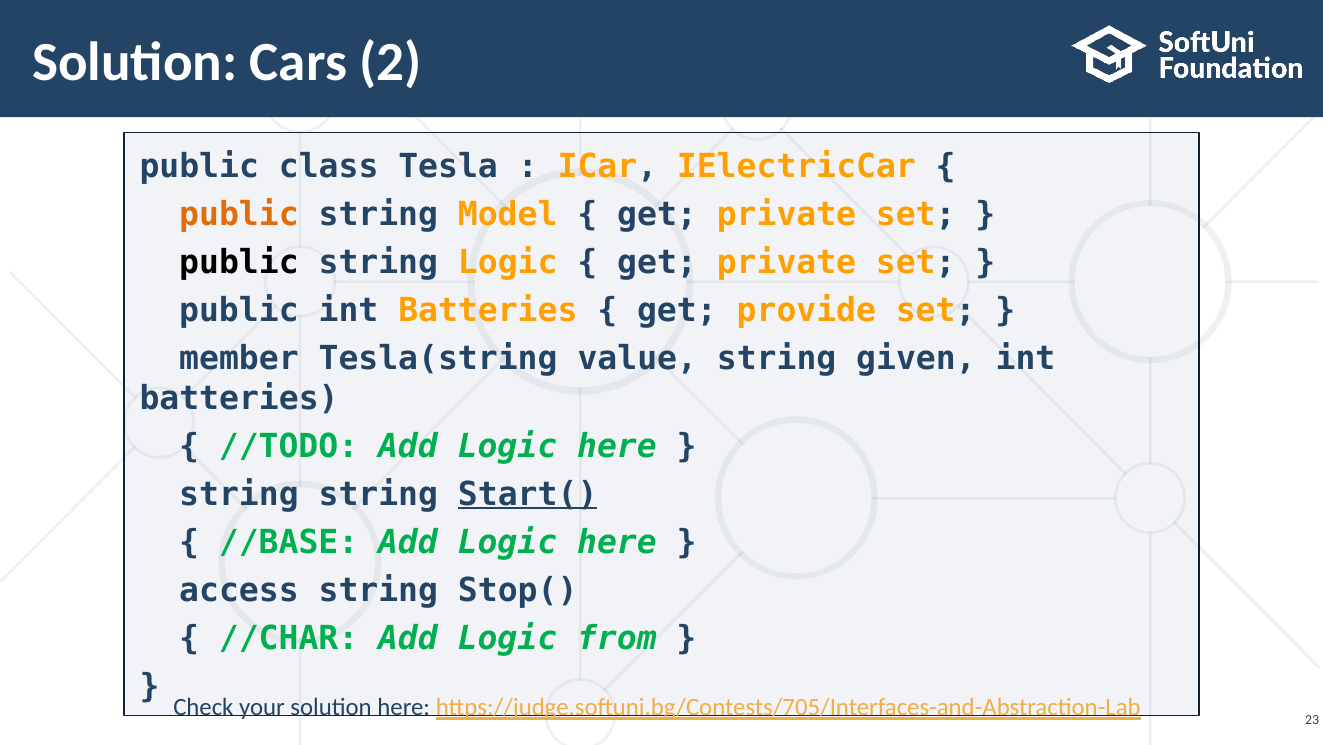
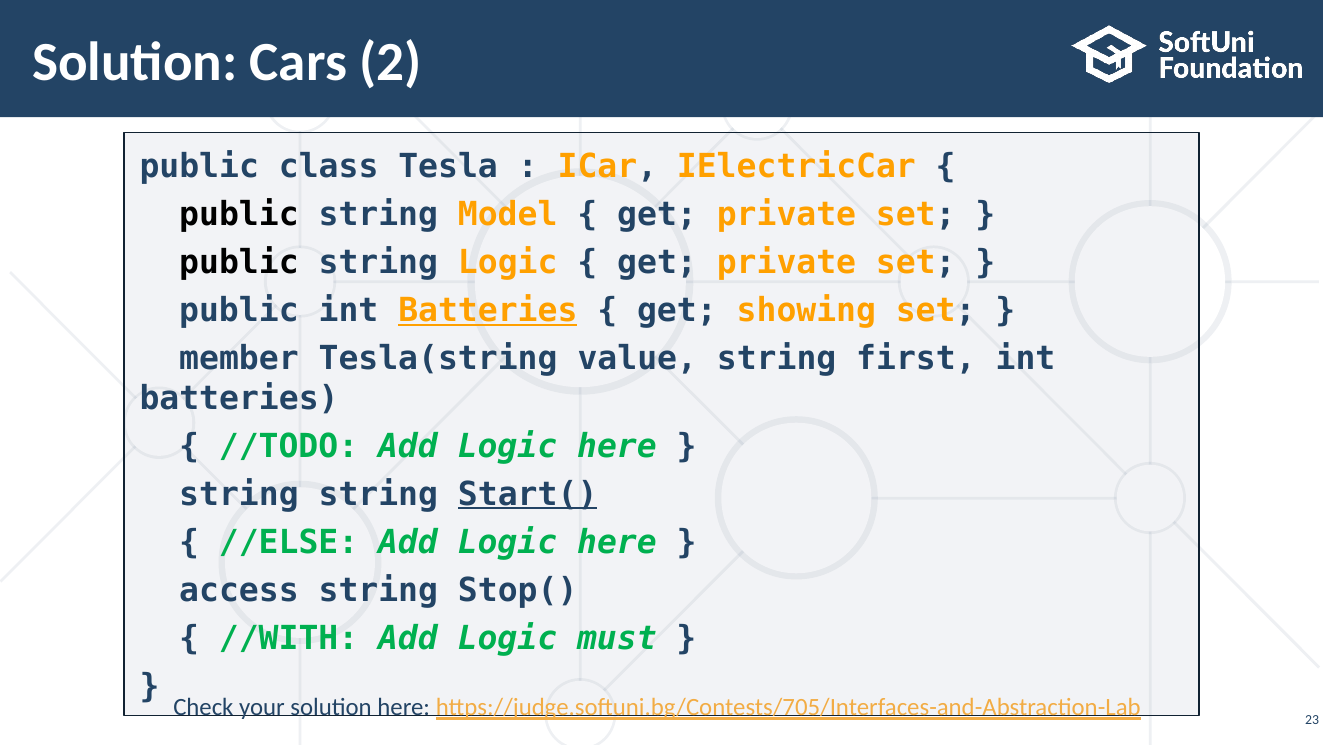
public colour: orange -> black (239, 214)
Batteries underline: none -> present (488, 310)
provide: provide -> showing (806, 310)
given: given -> first (916, 358)
//BASE: //BASE -> //ELSE (289, 542)
//CHAR: //CHAR -> //WITH (289, 638)
from: from -> must (617, 638)
